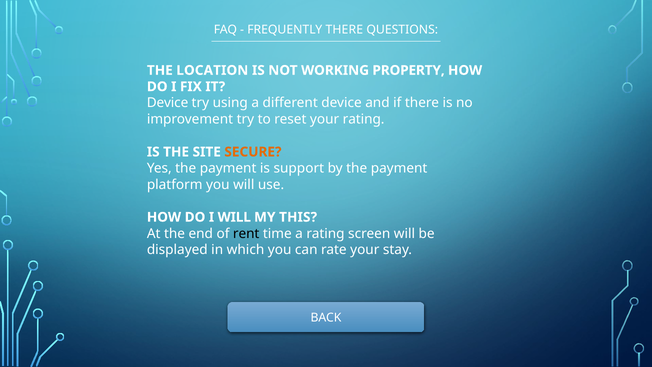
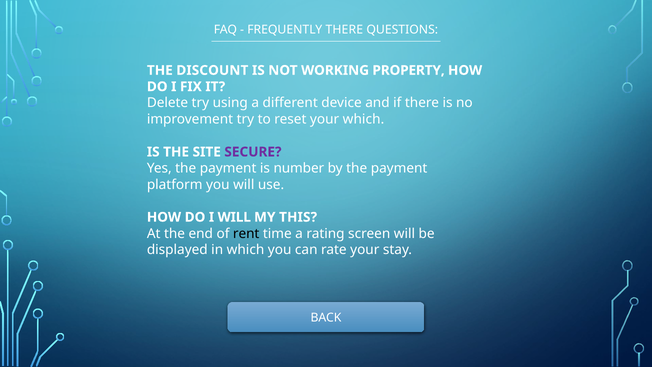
LOCATION: LOCATION -> DISCOUNT (212, 70)
Device: Device -> Delete (167, 103)
your rating: rating -> which (364, 119)
SECURE colour: orange -> purple (253, 152)
support: support -> number (299, 168)
